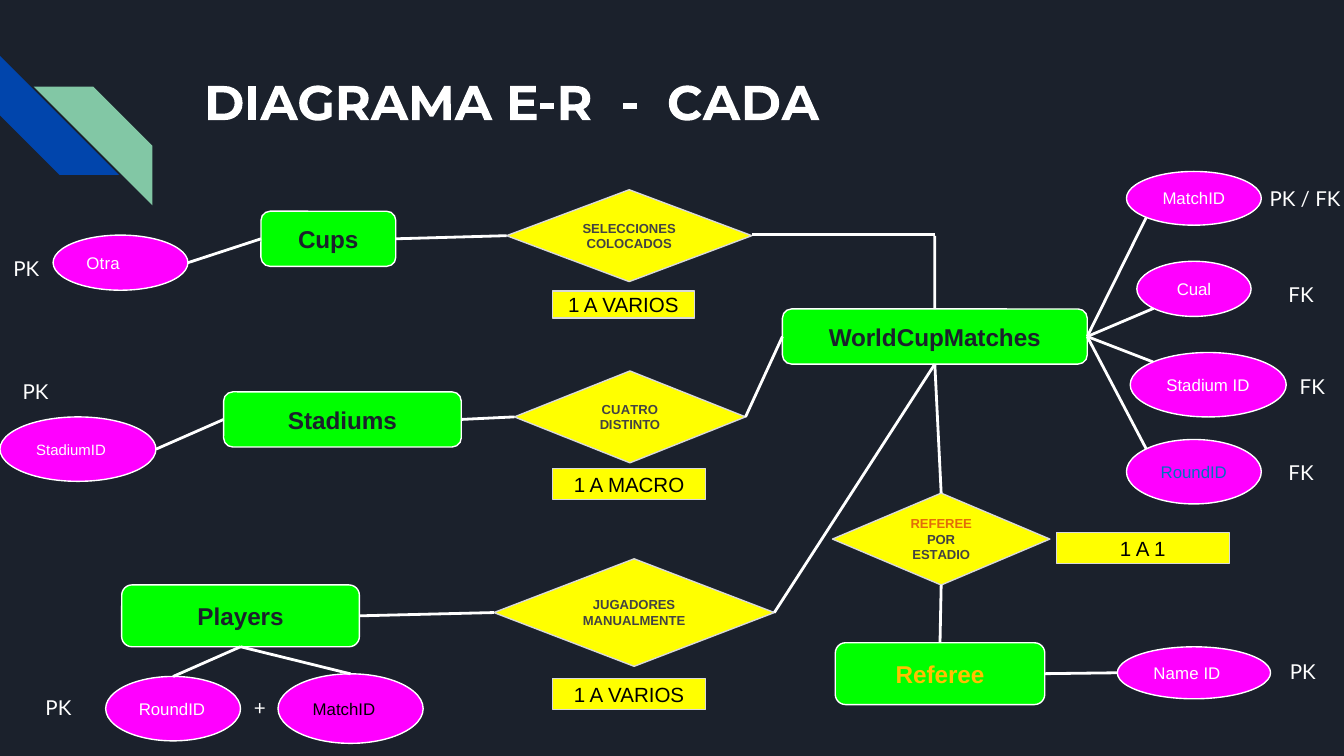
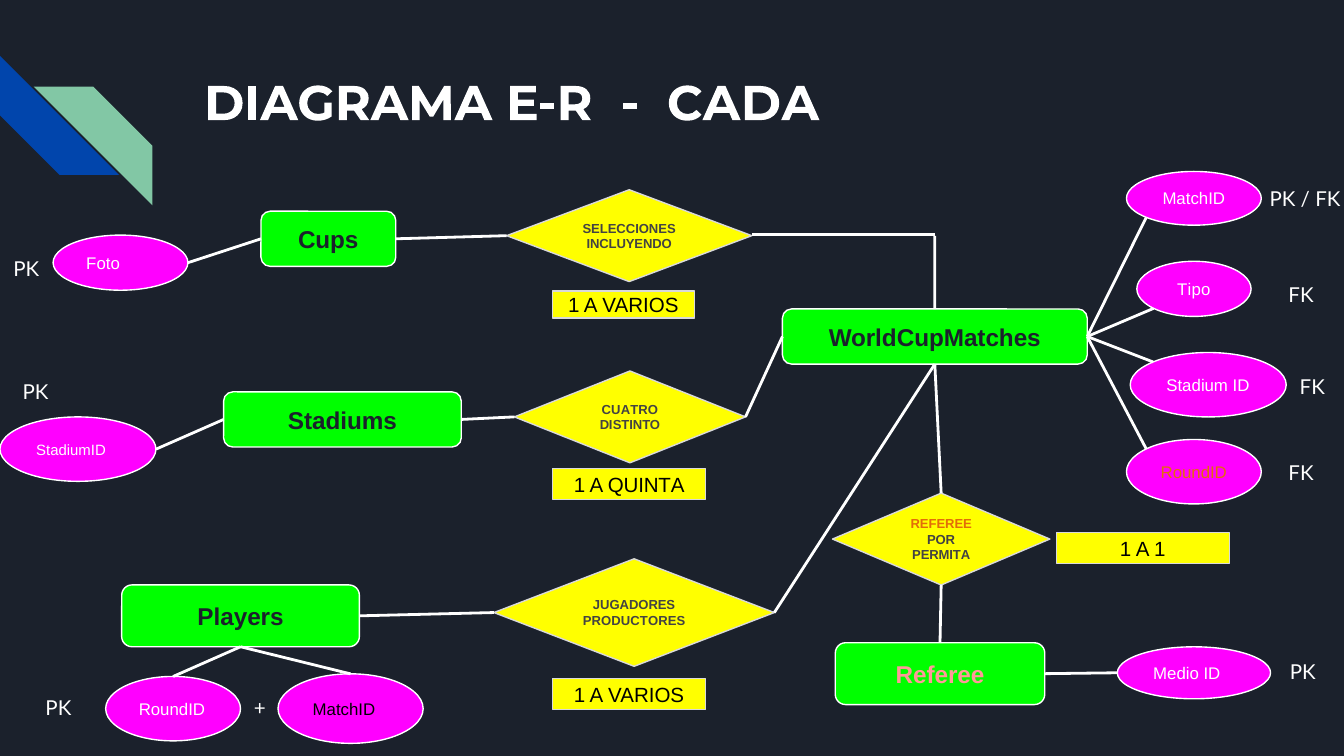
COLOCADOS: COLOCADOS -> INCLUYENDO (629, 244)
Otra: Otra -> Foto (103, 264)
Cual: Cual -> Tipo (1194, 290)
RoundID colour: blue -> orange (1194, 473)
MACRO: MACRO -> QUINTA (646, 485)
ESTADIO: ESTADIO -> PERMITA (941, 556)
MANUALMENTE: MANUALMENTE -> PRODUCTORES (634, 621)
Referee colour: yellow -> pink (940, 675)
Name: Name -> Medio (1176, 674)
